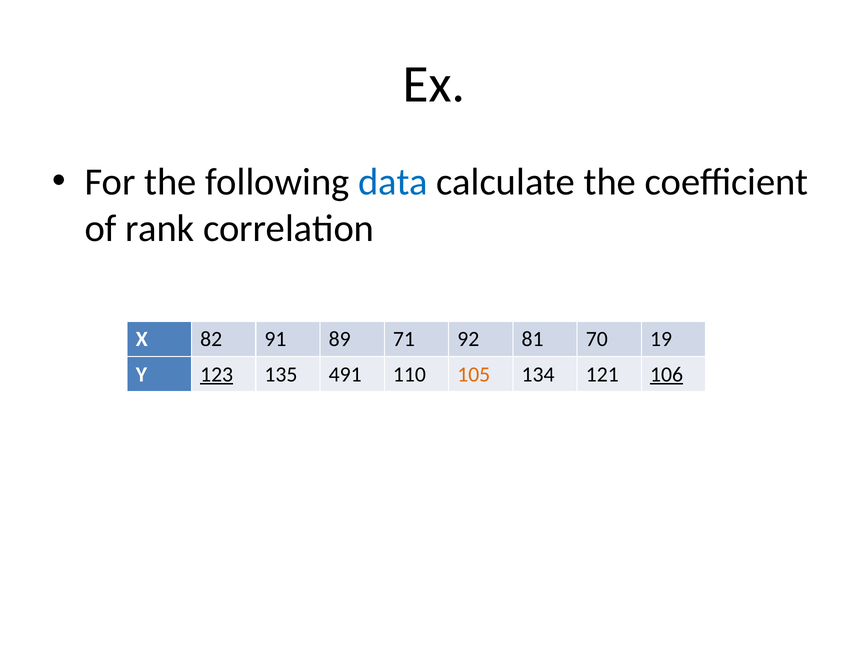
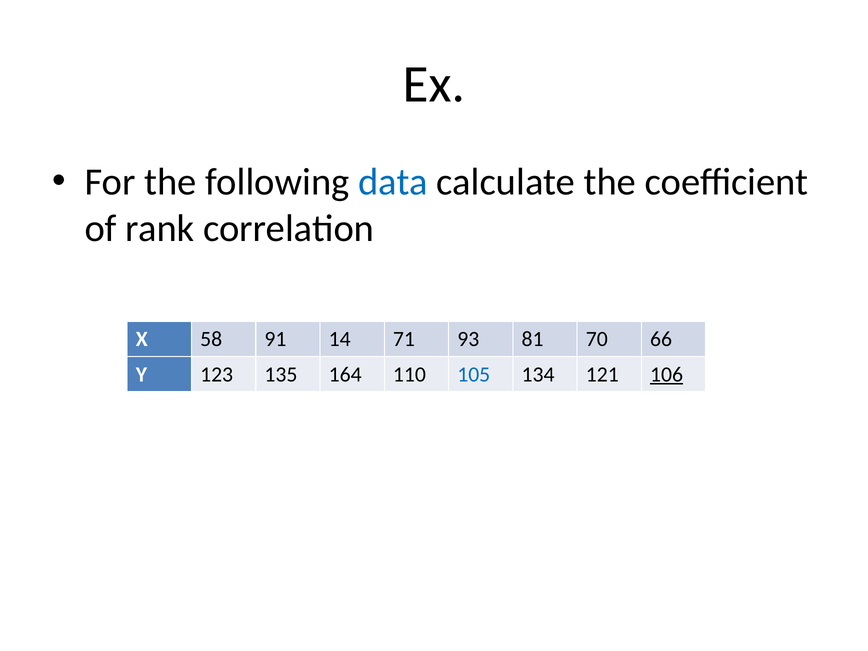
82: 82 -> 58 (211, 339)
89: 89 -> 14 (340, 339)
92: 92 -> 93 (468, 339)
19: 19 -> 66 (661, 339)
123 underline: present -> none (217, 374)
491: 491 -> 164 (345, 374)
105 colour: orange -> blue (474, 374)
